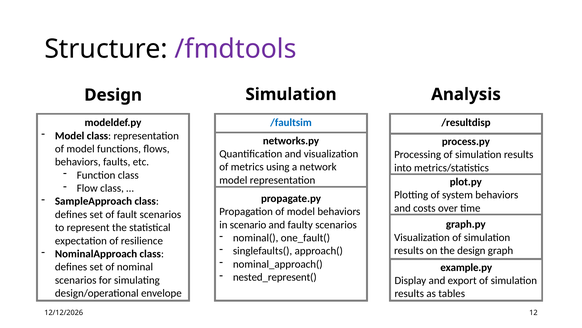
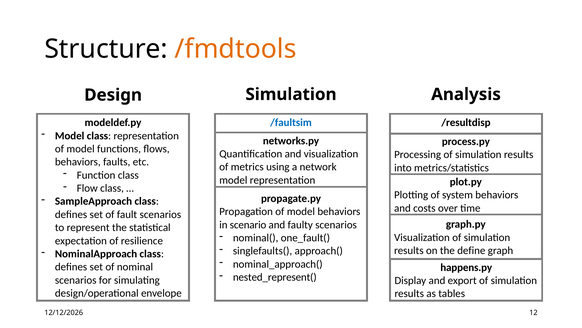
/fmdtools colour: purple -> orange (236, 49)
the design: design -> define (471, 250)
example.py: example.py -> happens.py (466, 267)
